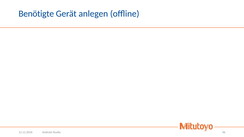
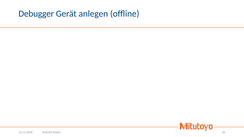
Benötigte: Benötigte -> Debugger (36, 14)
